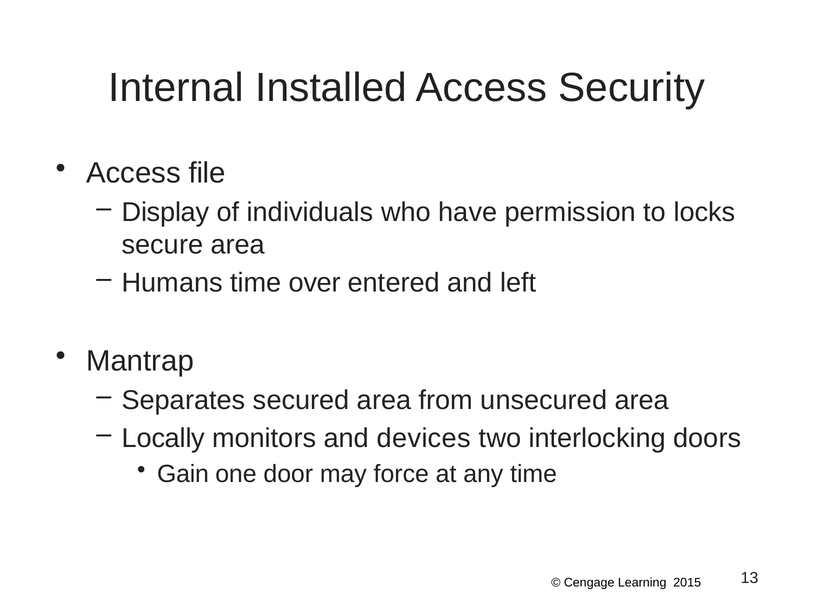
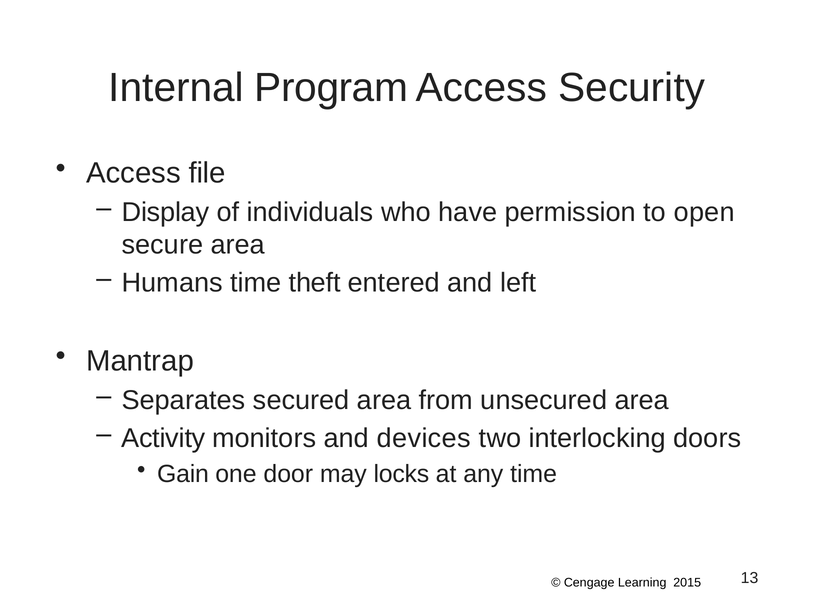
Installed: Installed -> Program (331, 88)
locks: locks -> open (704, 212)
over: over -> theft (315, 283)
Locally: Locally -> Activity (163, 438)
force: force -> locks (401, 474)
